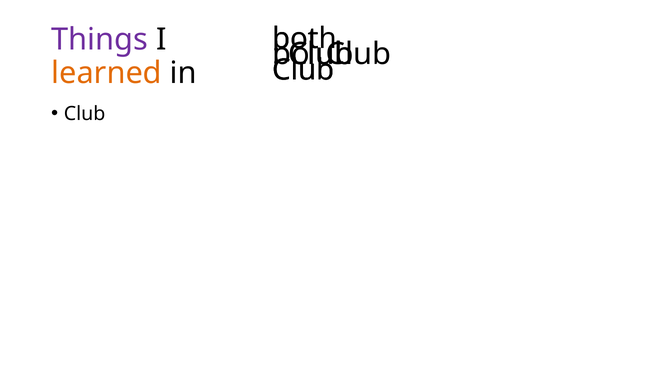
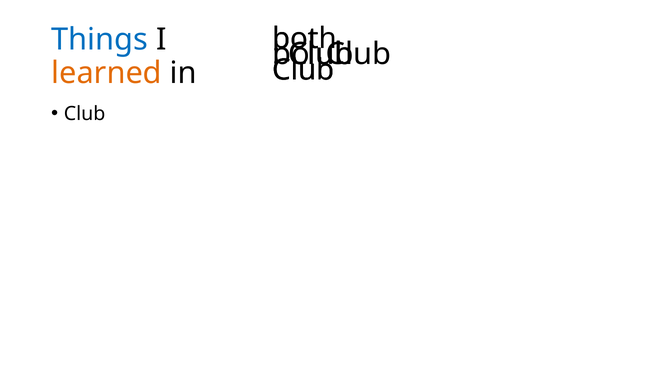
Things colour: purple -> blue (100, 40)
